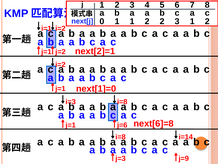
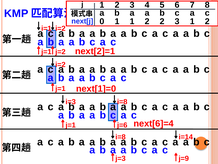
next[6]=8: next[6]=8 -> next[6]=4 (154, 123)
